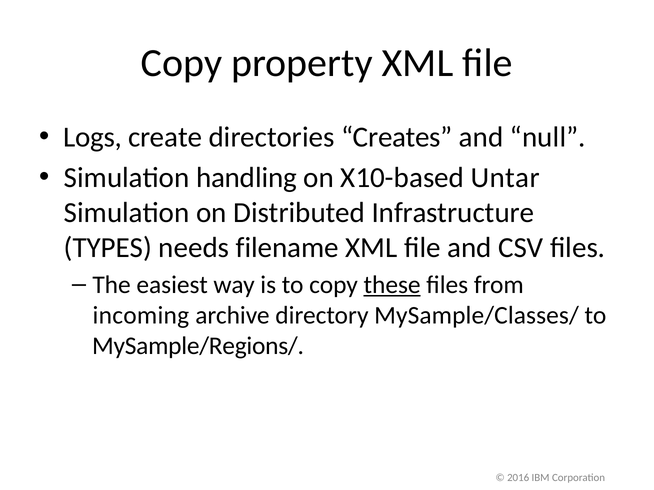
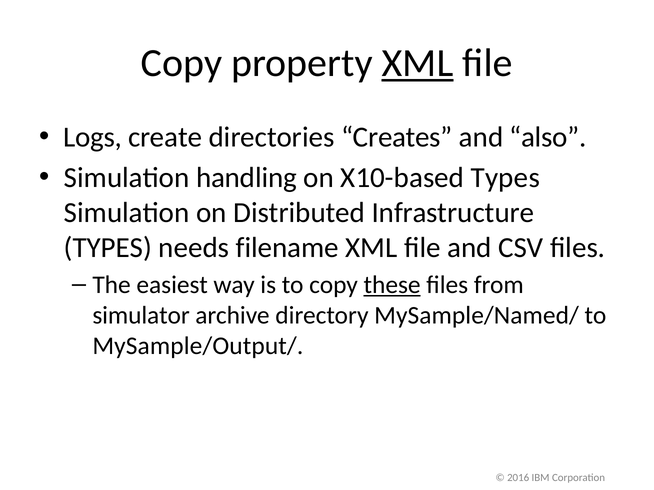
XML underline: none -> present (418, 63)
null: null -> also (548, 137)
X10-based Untar: Untar -> Types (505, 178)
incoming: incoming -> simulator (141, 316)
MySample/Classes/: MySample/Classes/ -> MySample/Named/ (477, 316)
MySample/Regions/: MySample/Regions/ -> MySample/Output/ (198, 346)
